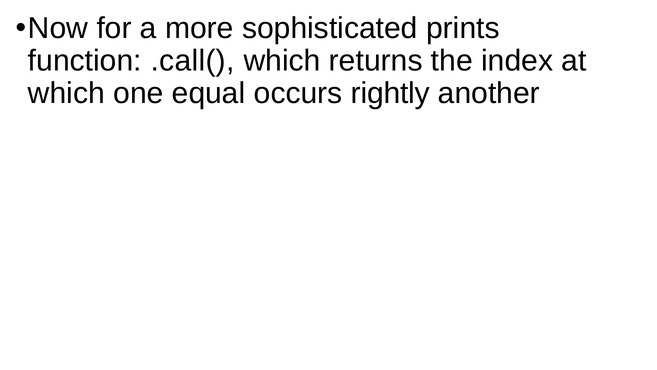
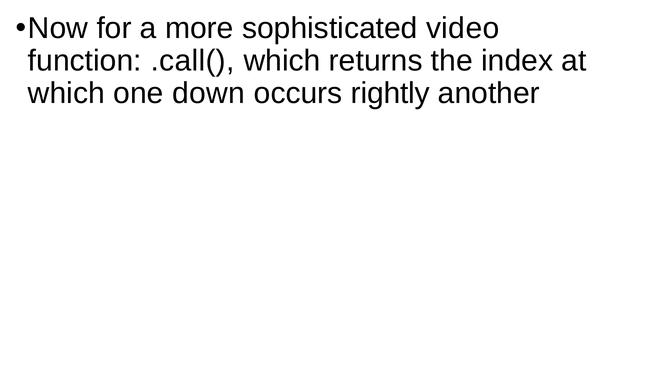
prints: prints -> video (463, 28)
equal: equal -> down (208, 93)
